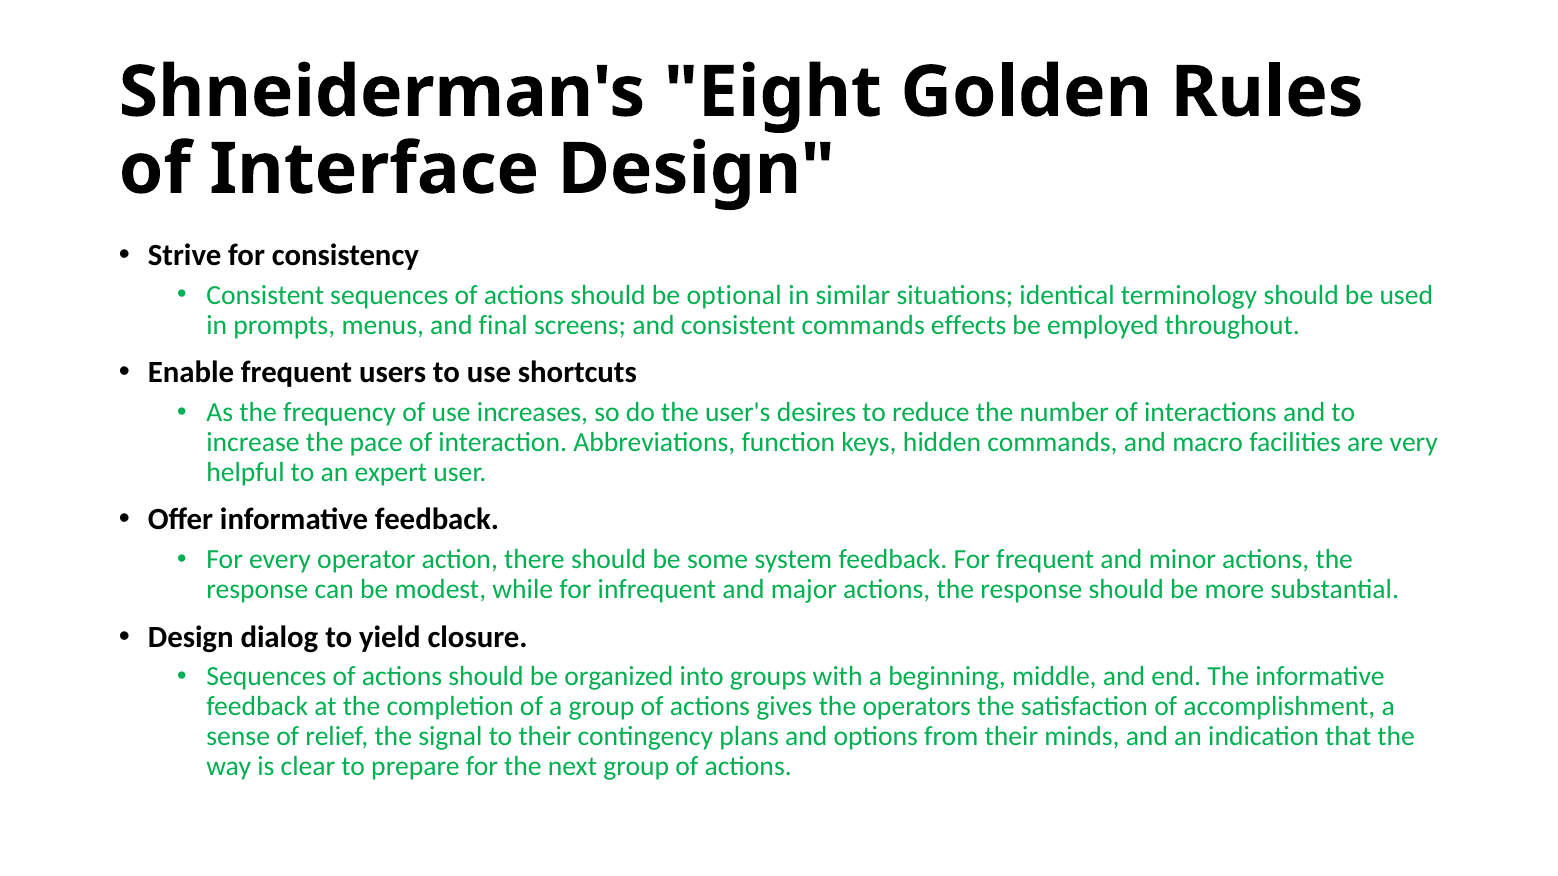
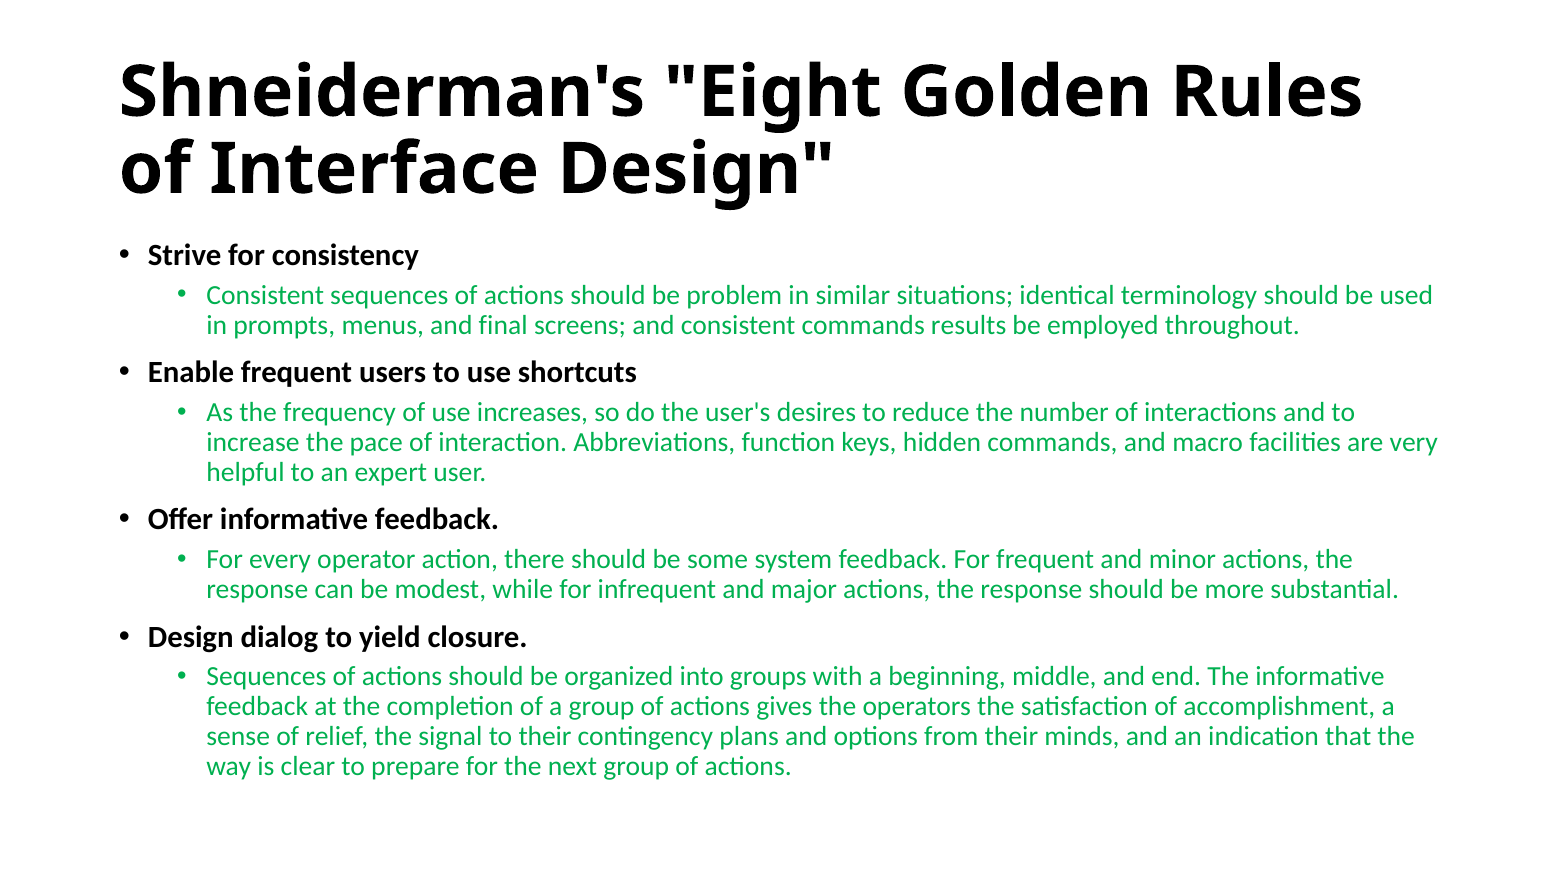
optional: optional -> problem (734, 295)
effects: effects -> results (969, 325)
